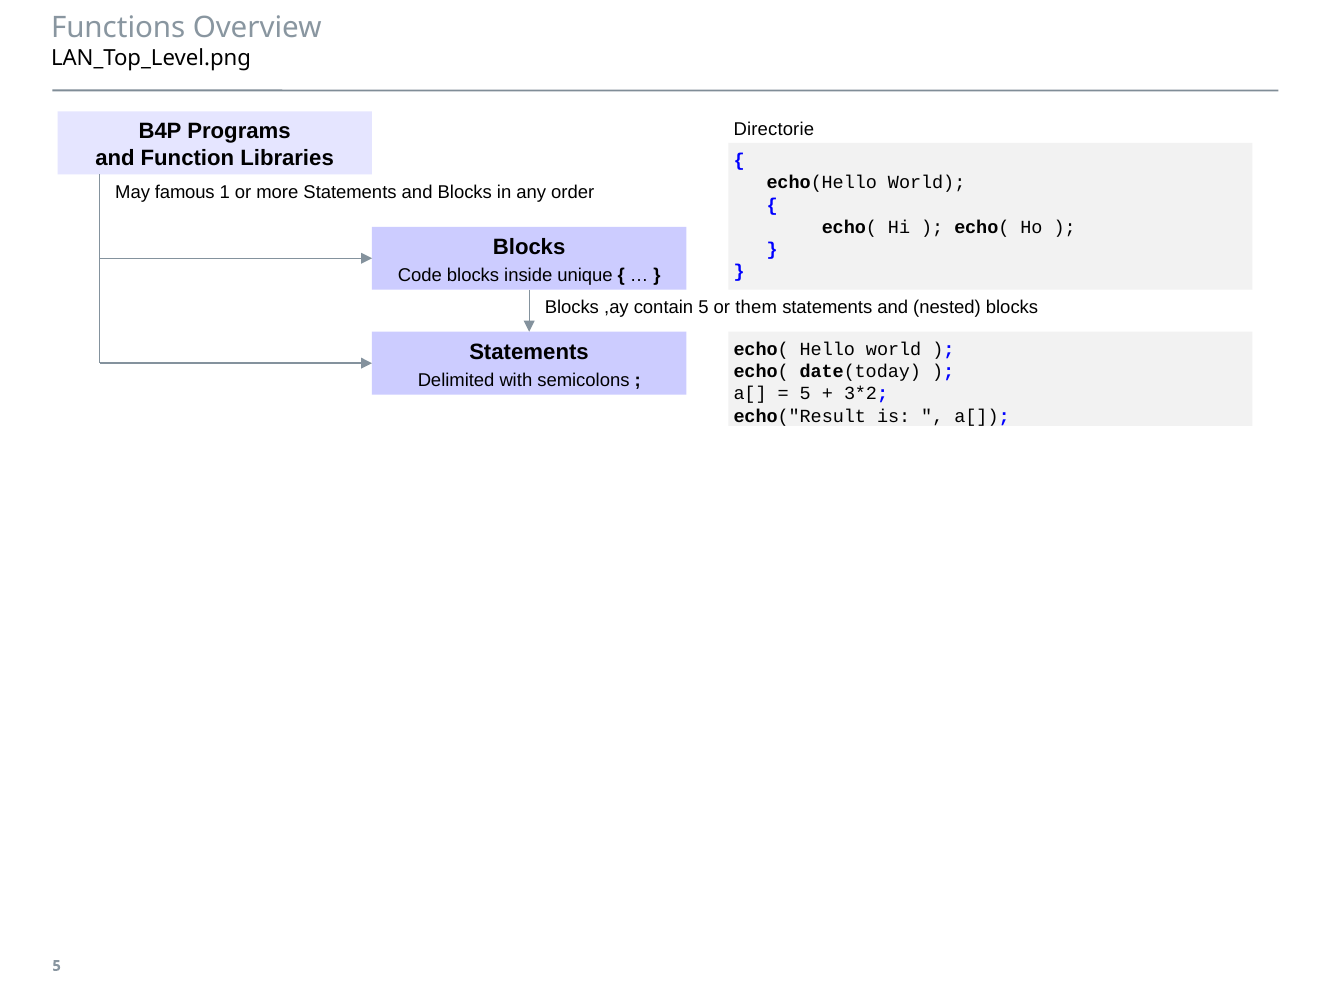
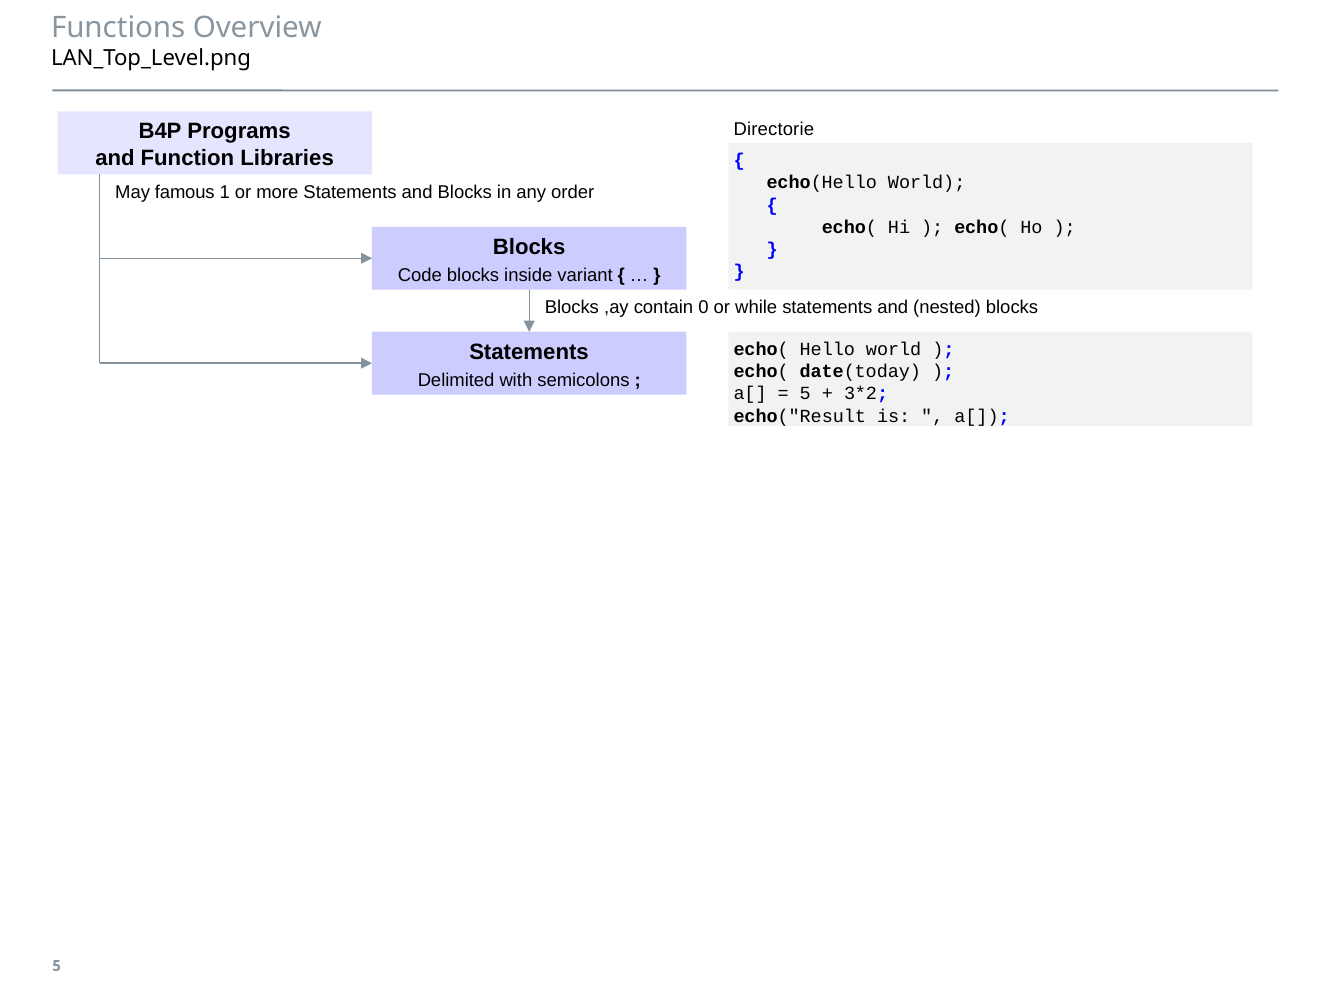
unique: unique -> variant (585, 276)
contain 5: 5 -> 0 (704, 307)
them: them -> while (756, 307)
